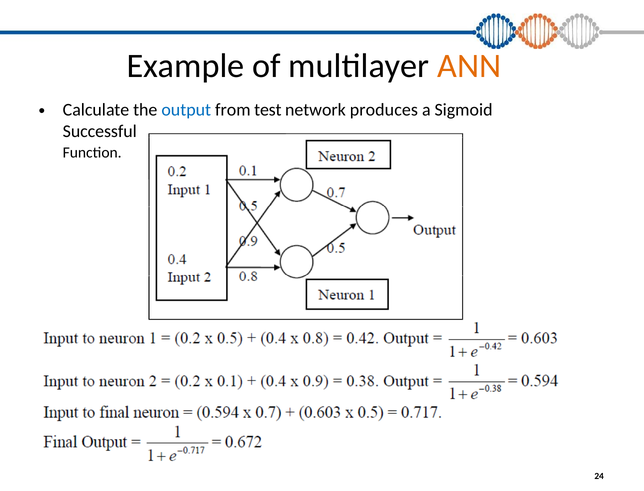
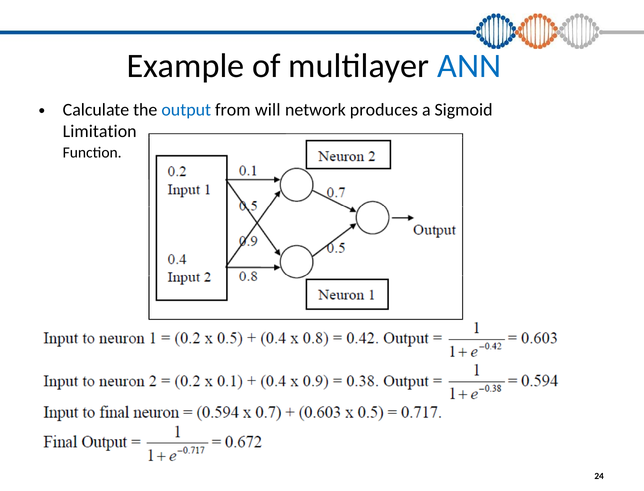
ANN colour: orange -> blue (469, 66)
test: test -> will (268, 110)
Successful: Successful -> Limitation (100, 131)
